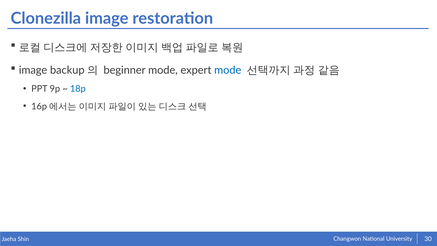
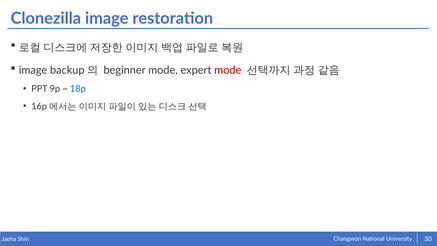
mode colour: blue -> red (228, 70)
